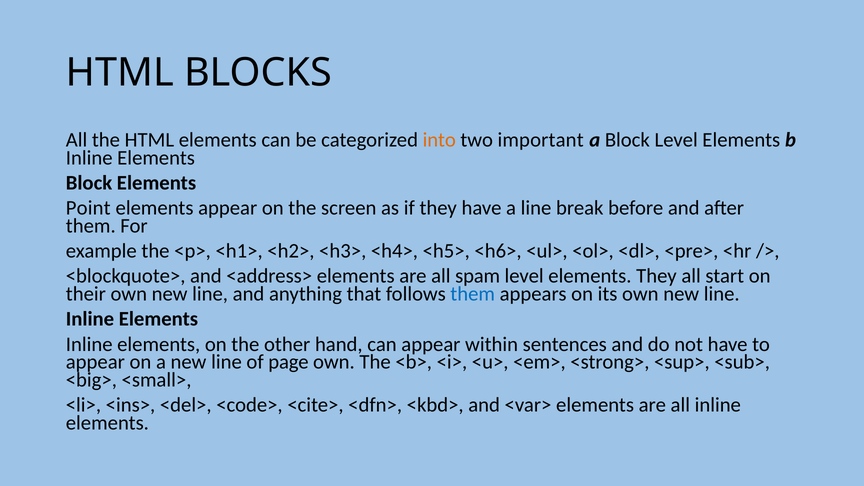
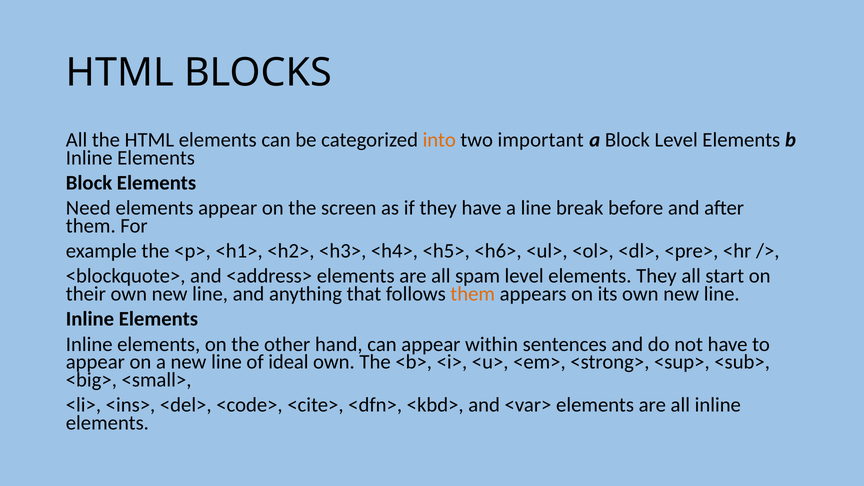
Point: Point -> Need (88, 208)
them colour: blue -> orange (473, 294)
page: page -> ideal (288, 362)
